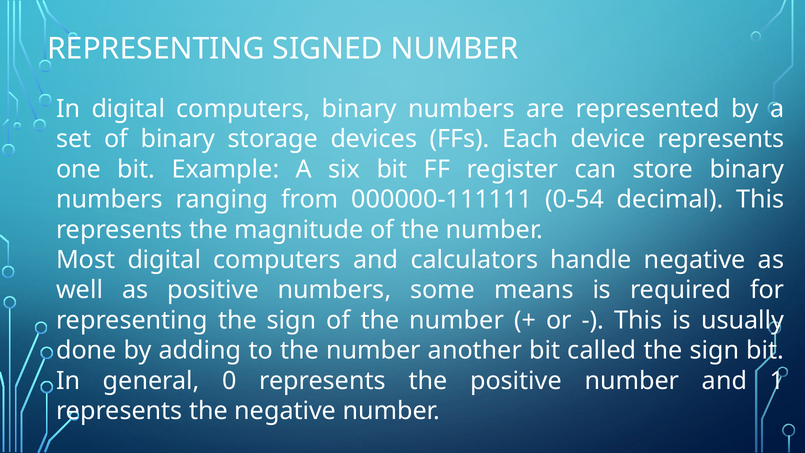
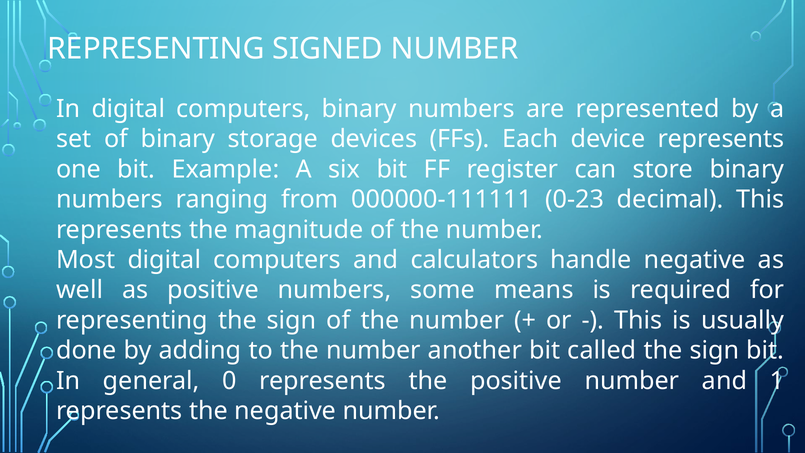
0-54: 0-54 -> 0-23 (575, 199)
